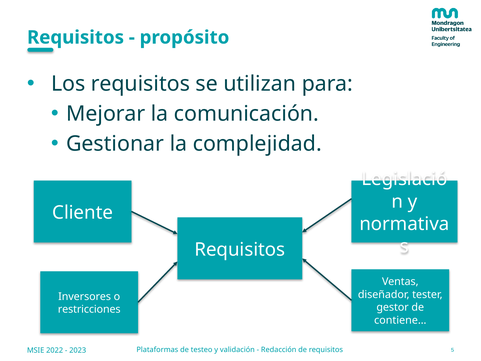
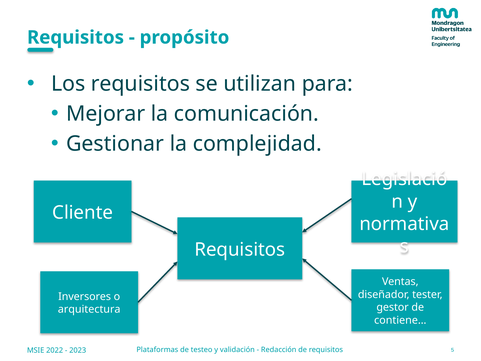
restricciones: restricciones -> arquitectura (89, 309)
